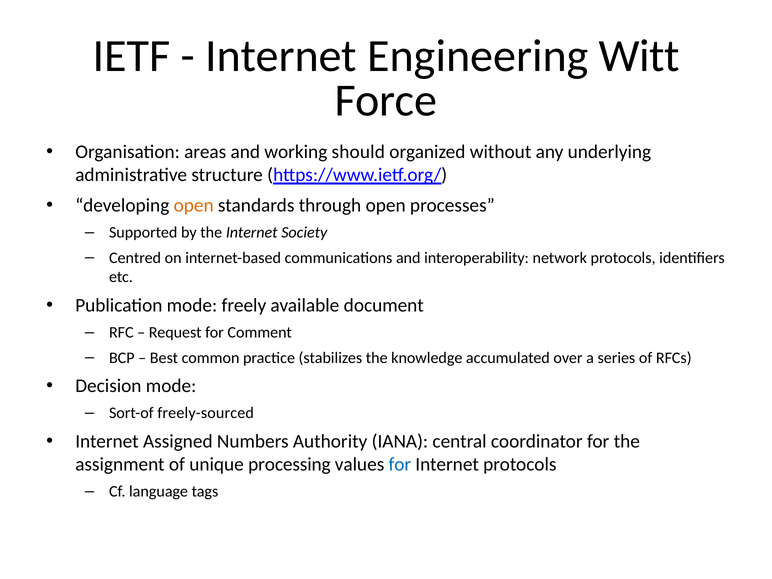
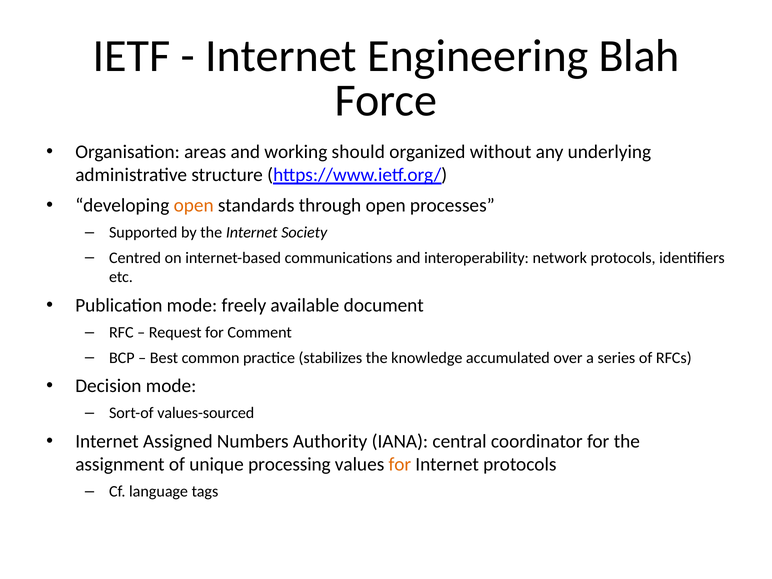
Witt: Witt -> Blah (639, 56)
freely-sourced: freely-sourced -> values-sourced (206, 413)
for colour: blue -> orange (400, 465)
